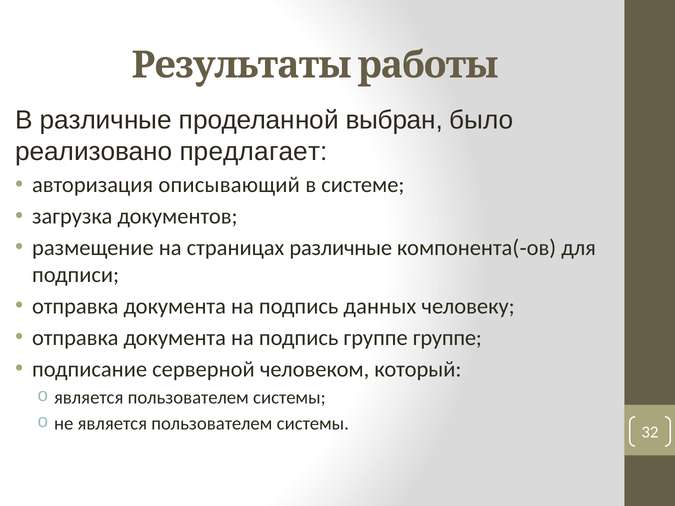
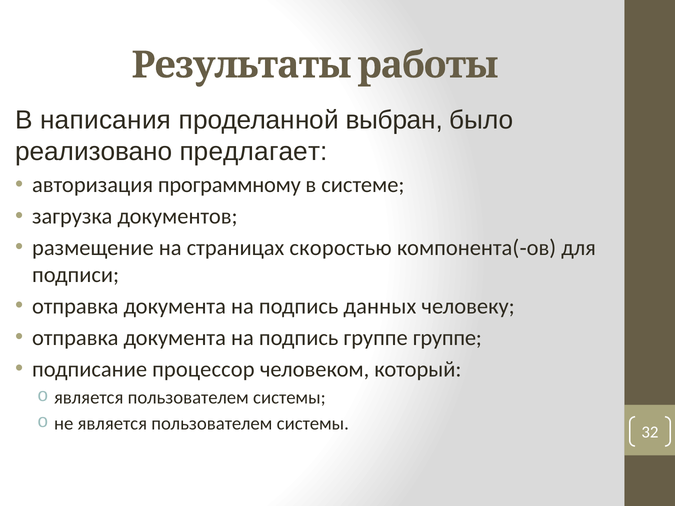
В различные: различные -> написания (106, 120)
описывающий: описывающий -> программному (229, 185)
страницах различные: различные -> скоростью (341, 248)
серверной: серверной -> процессор (203, 369)
